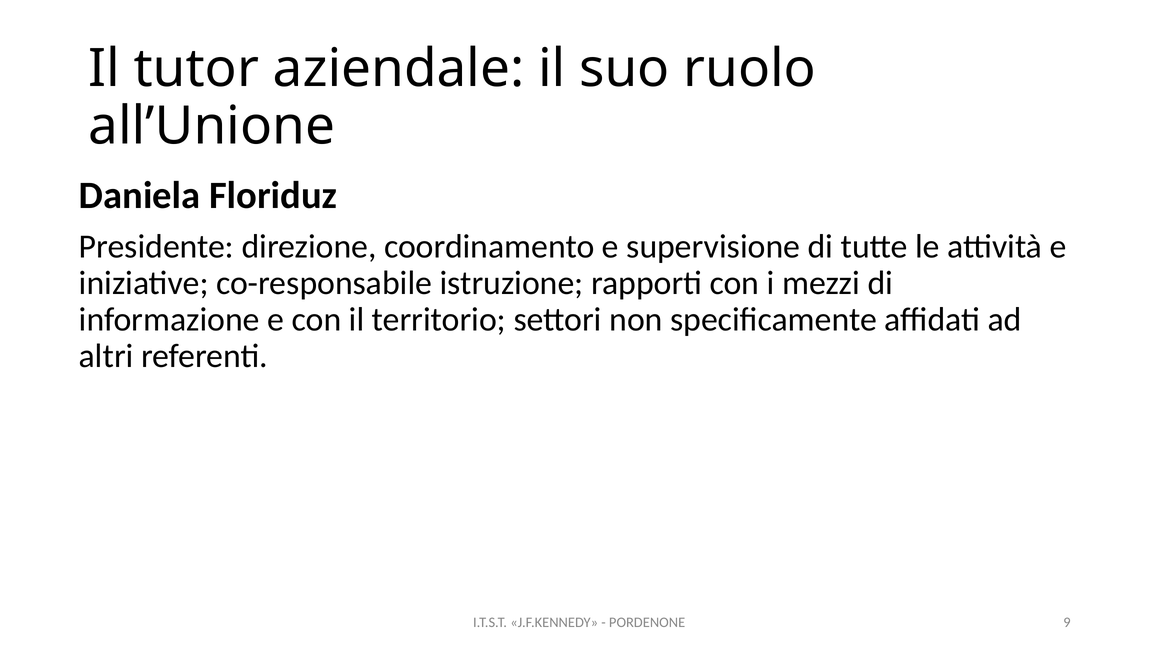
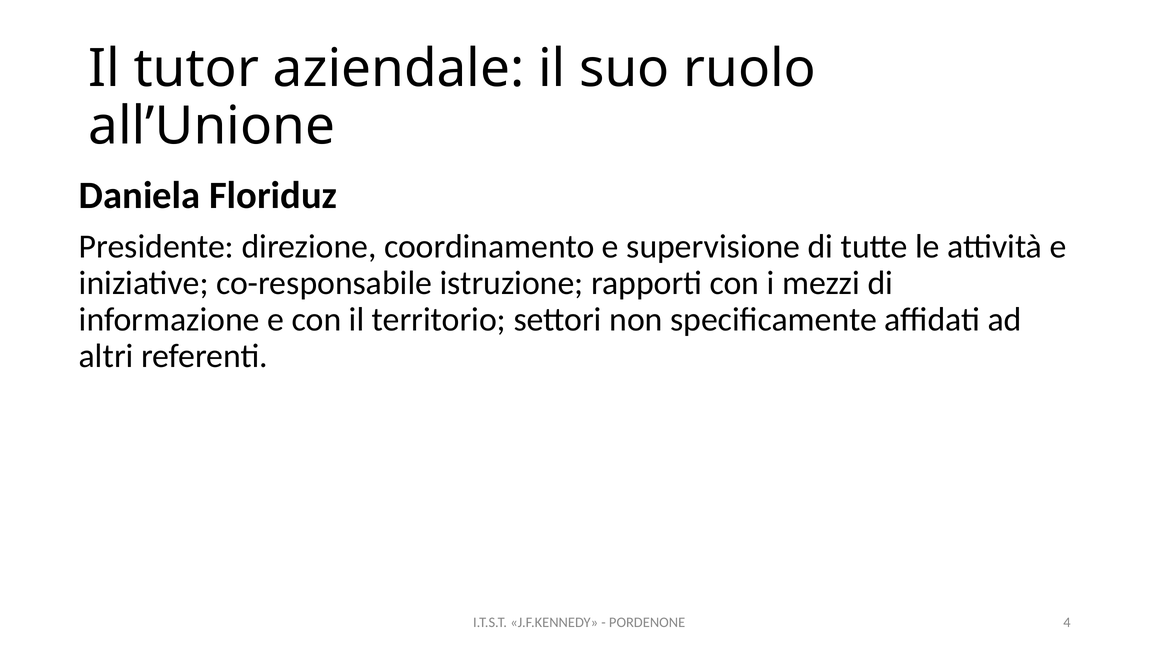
9: 9 -> 4 (1067, 622)
